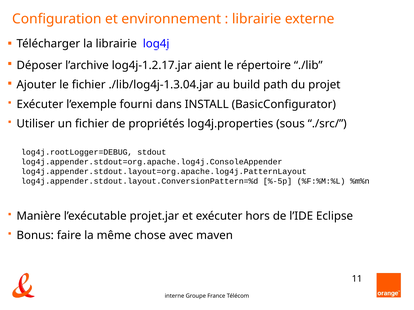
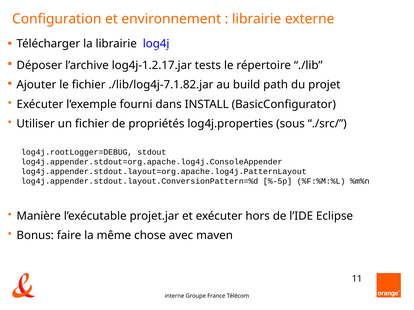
aient: aient -> tests (208, 65)
./lib/log4j-1.3.04.jar: ./lib/log4j-1.3.04.jar -> ./lib/log4j-7.1.82.jar (161, 85)
